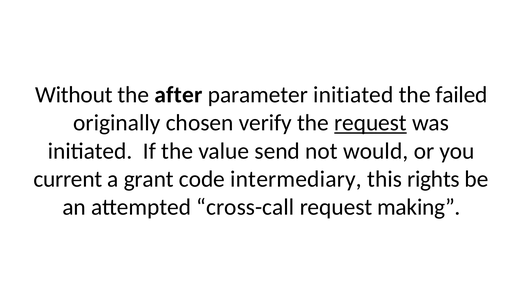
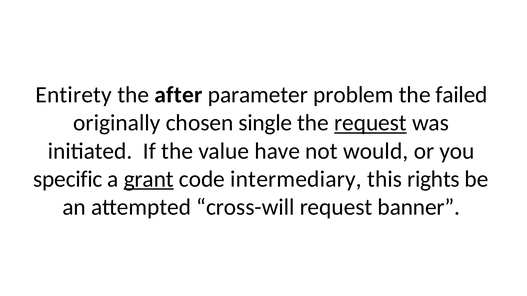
Without: Without -> Entirety (74, 95)
parameter initiated: initiated -> problem (353, 95)
verify: verify -> single (265, 123)
send: send -> have (277, 151)
current: current -> specific (68, 179)
grant underline: none -> present (149, 179)
cross-call: cross-call -> cross-will (245, 207)
making: making -> banner (419, 207)
